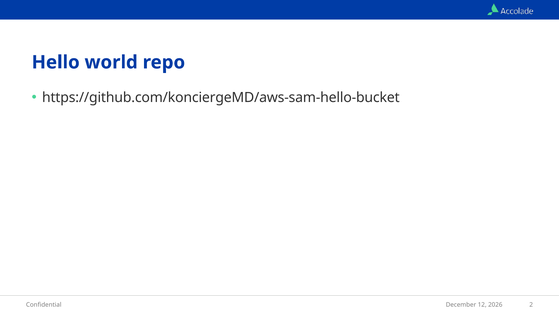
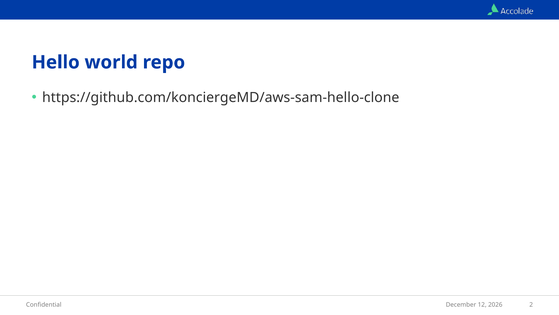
https://github.com/konciergeMD/aws-sam-hello-bucket: https://github.com/konciergeMD/aws-sam-hello-bucket -> https://github.com/konciergeMD/aws-sam-hello-clone (221, 97)
